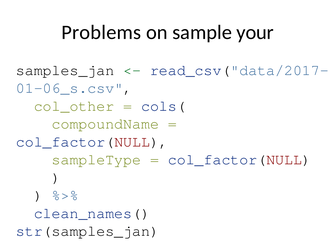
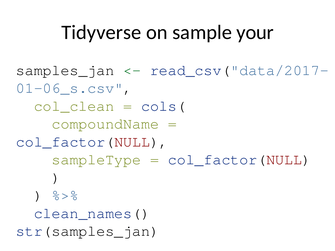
Problems: Problems -> Tidyverse (101, 32)
col_other: col_other -> col_clean (74, 106)
